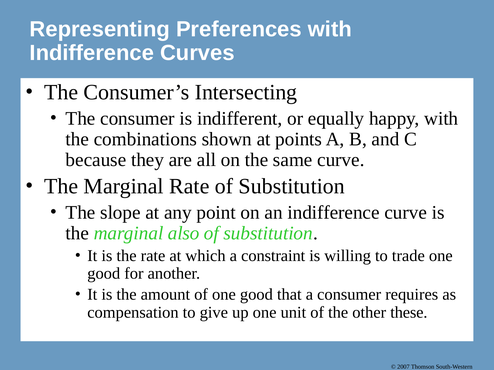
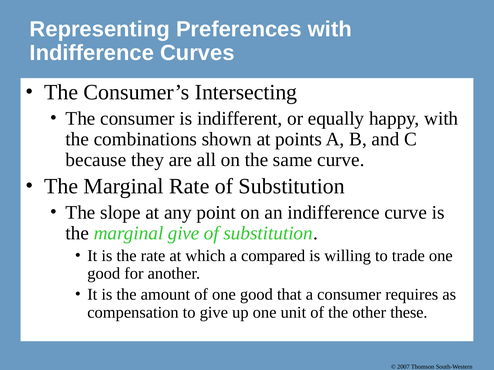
marginal also: also -> give (184, 234)
constraint: constraint -> compared (273, 256)
